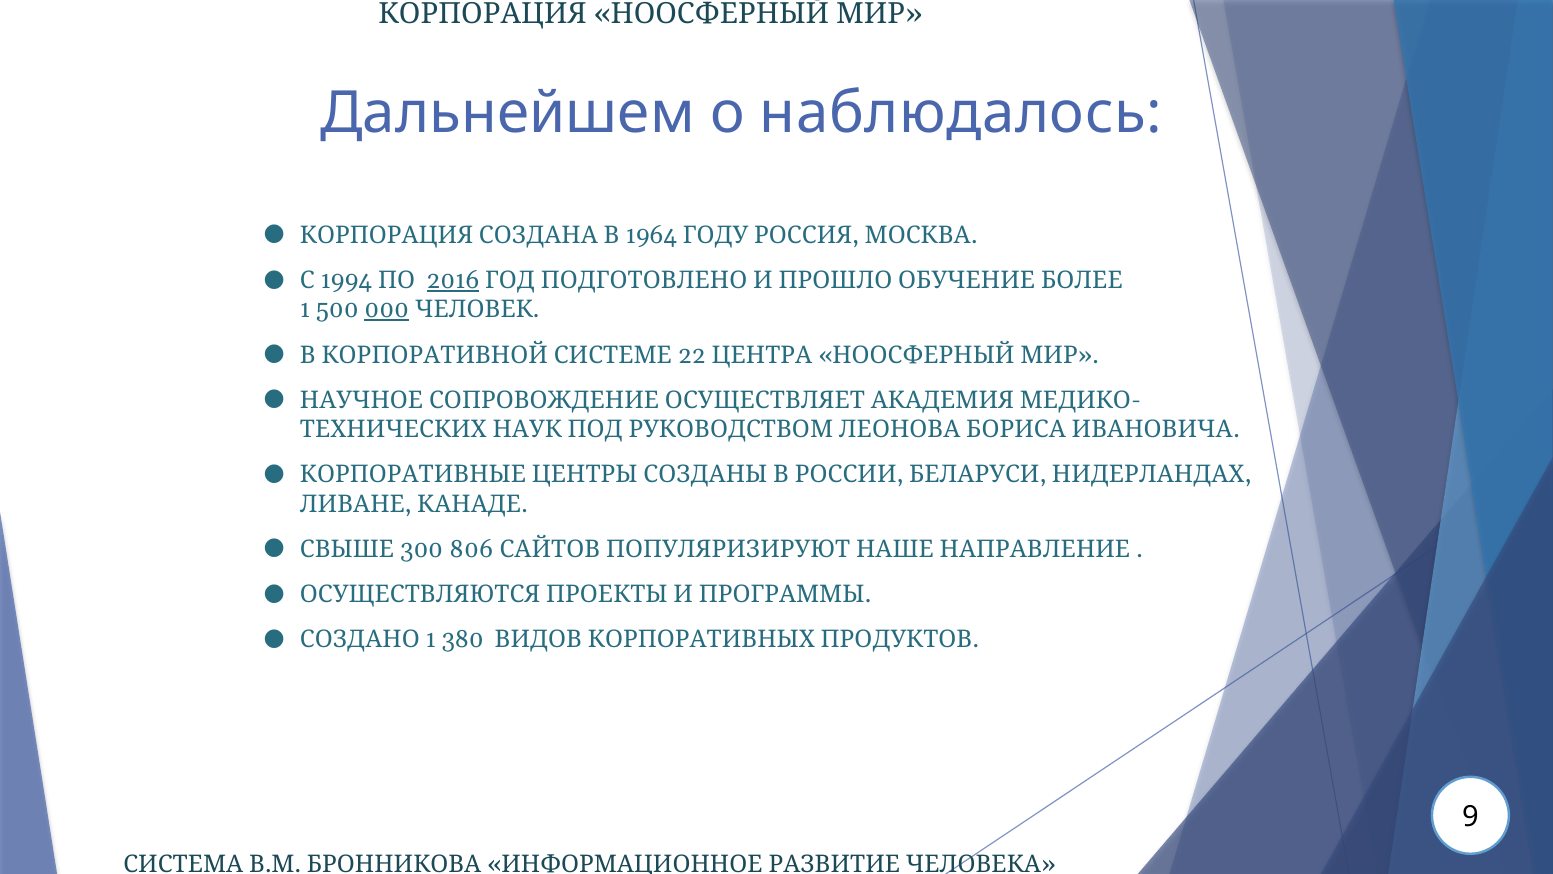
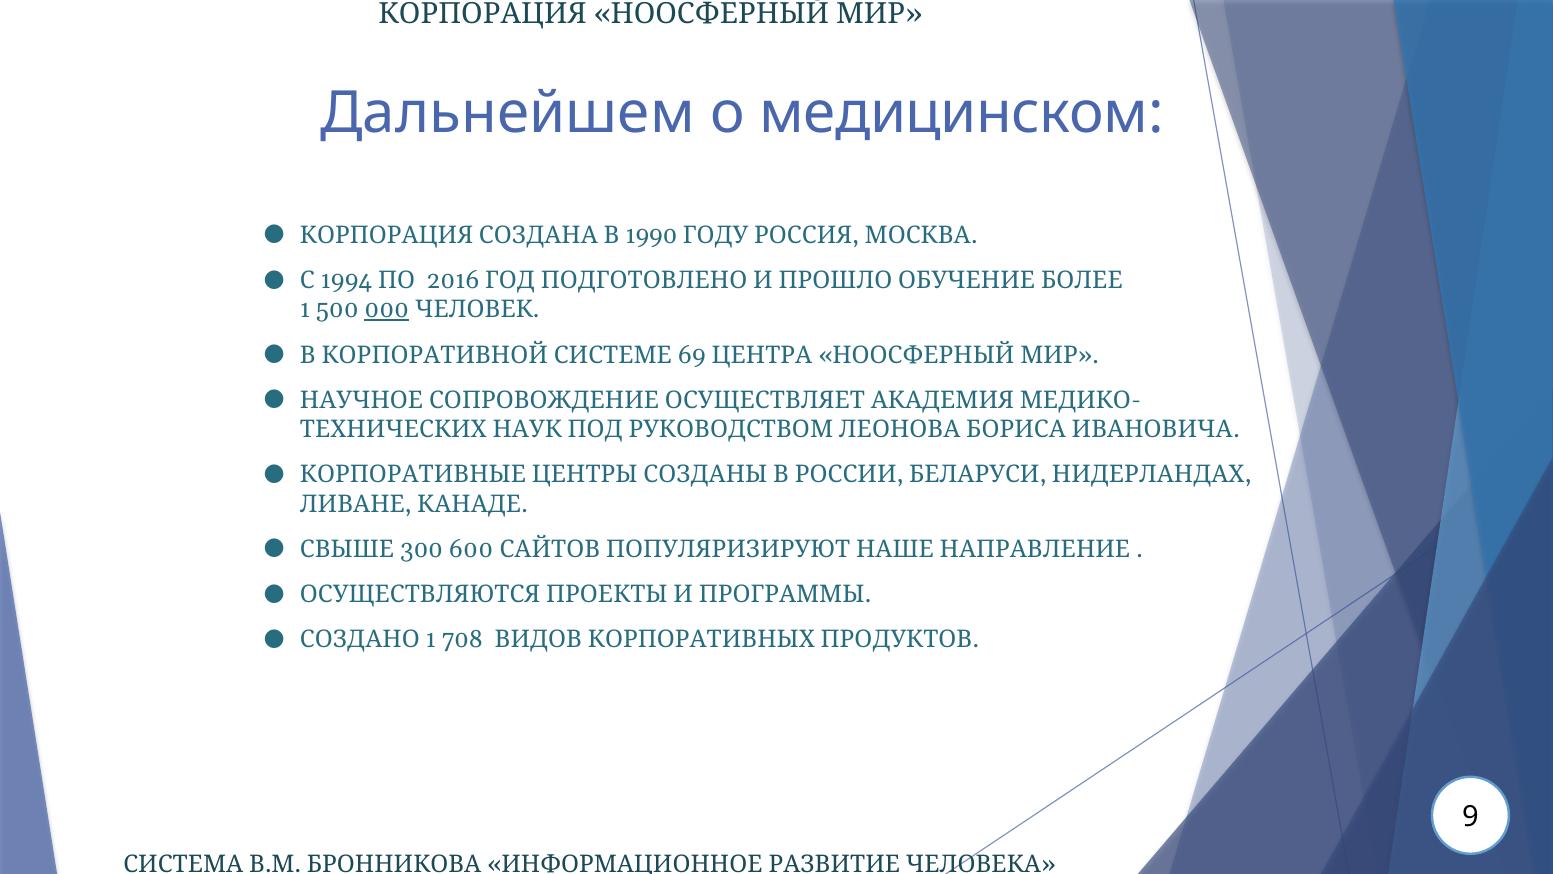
наблюдалось: наблюдалось -> медицинском (962, 114)
1964: 1964 -> 1990 (651, 235)
2016 underline: present -> none (453, 280)
22: 22 -> 69 (692, 355)
806: 806 -> 600 (471, 549)
380: 380 -> 708 (463, 640)
